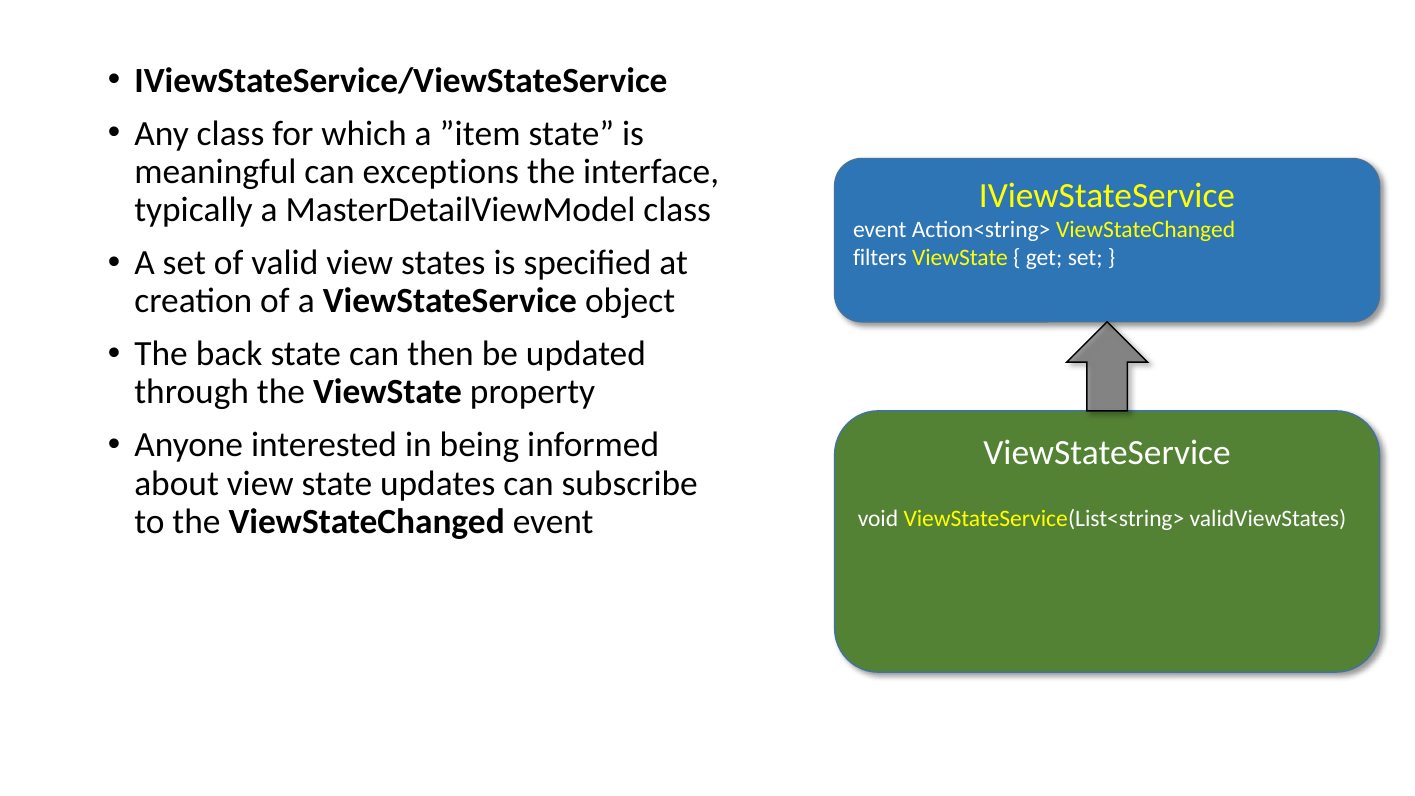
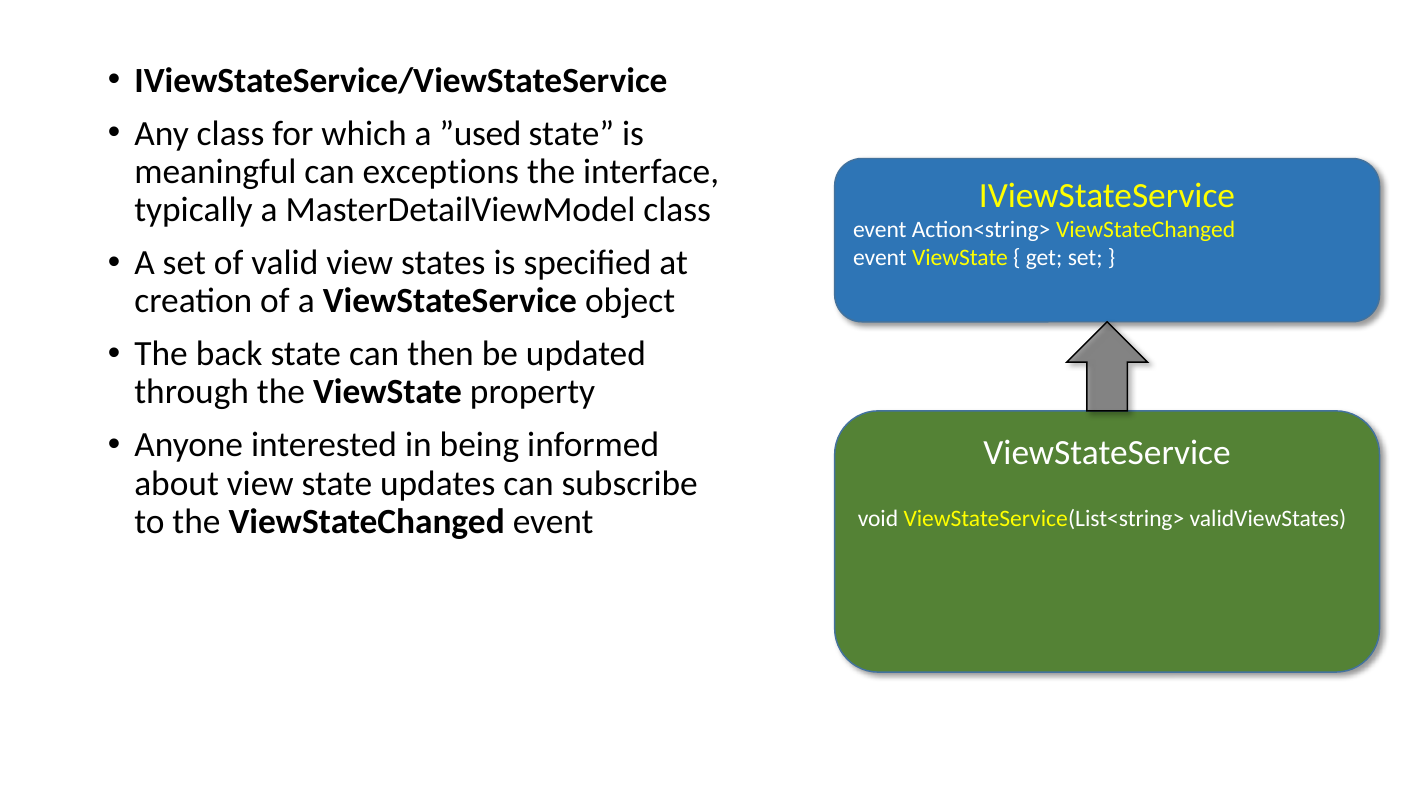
”item: ”item -> ”used (480, 134)
filters: filters -> event (880, 258)
